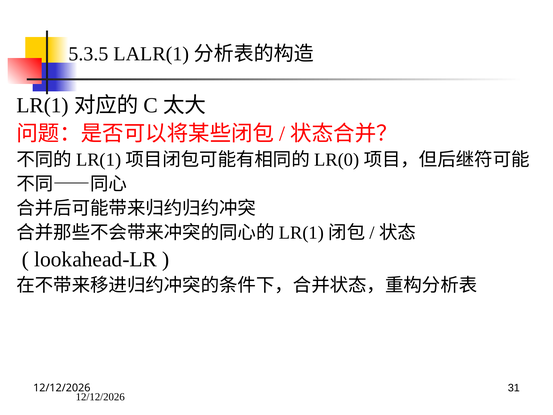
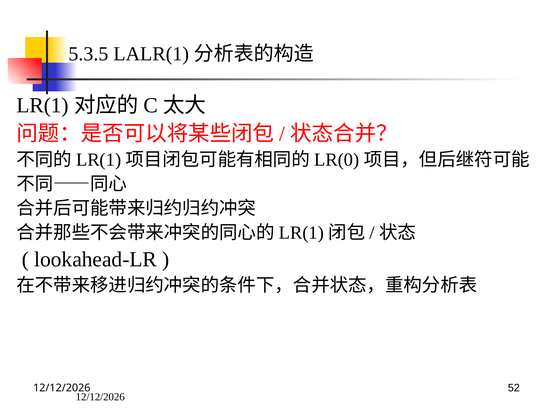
31: 31 -> 52 (514, 388)
